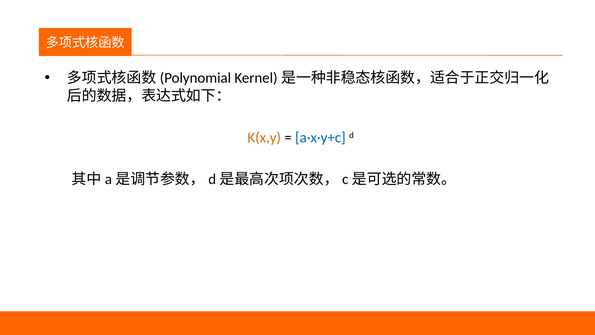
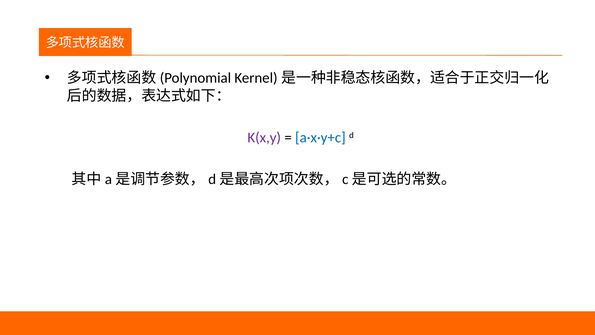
K(x,y colour: orange -> purple (264, 137)
